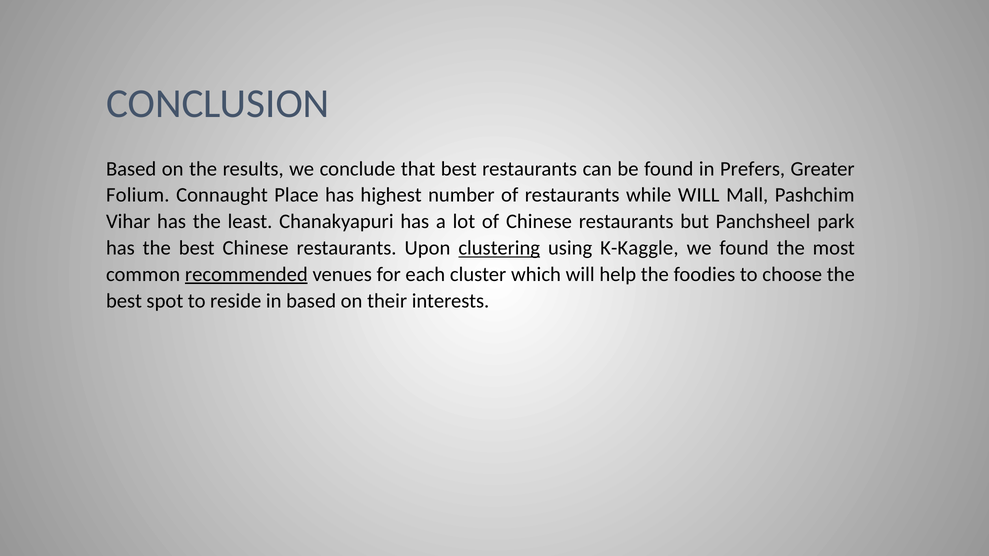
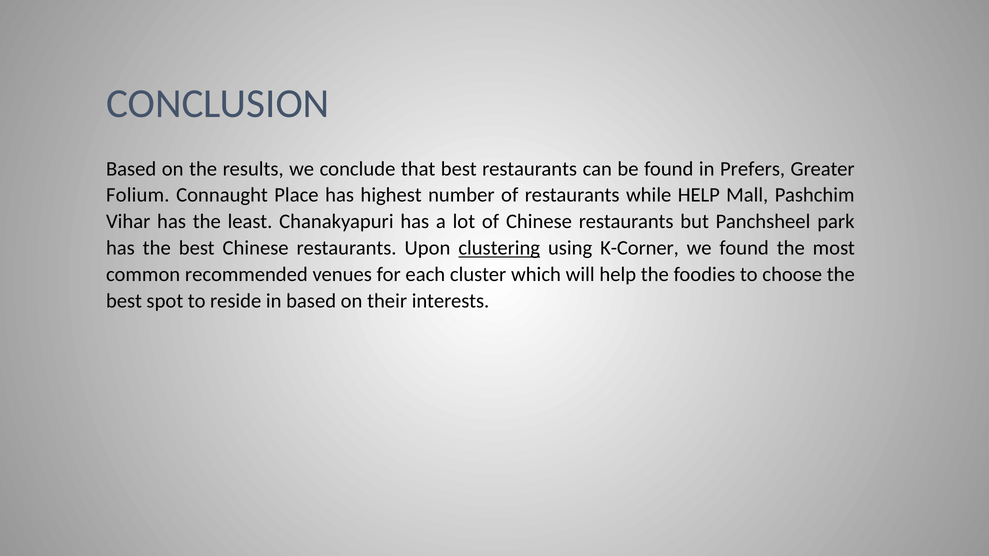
while WILL: WILL -> HELP (699, 195)
K-Kaggle: K-Kaggle -> K-Corner (639, 248)
recommended underline: present -> none (246, 275)
